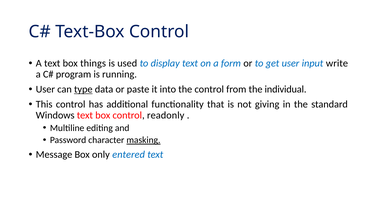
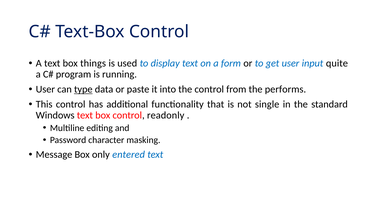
write: write -> quite (337, 63)
individual: individual -> performs (285, 89)
giving: giving -> single (267, 104)
masking underline: present -> none (143, 140)
